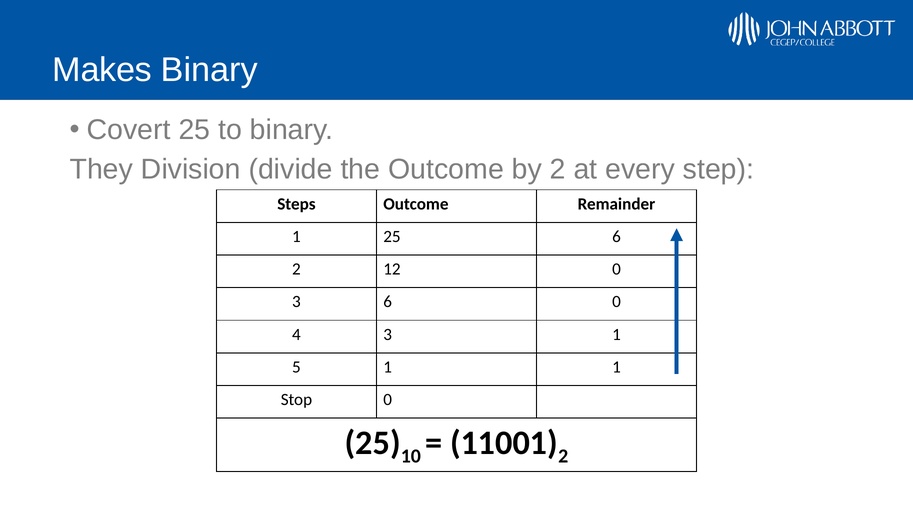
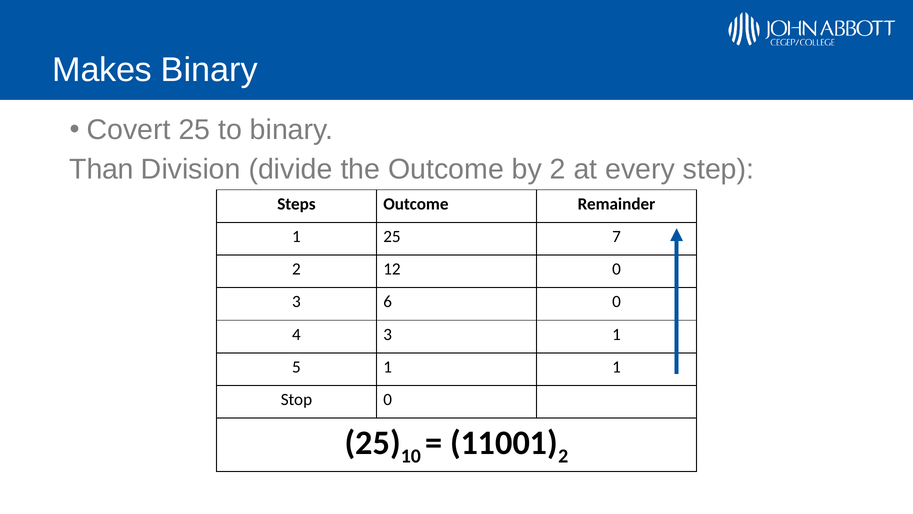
They: They -> Than (101, 169)
25 6: 6 -> 7 (617, 236)
